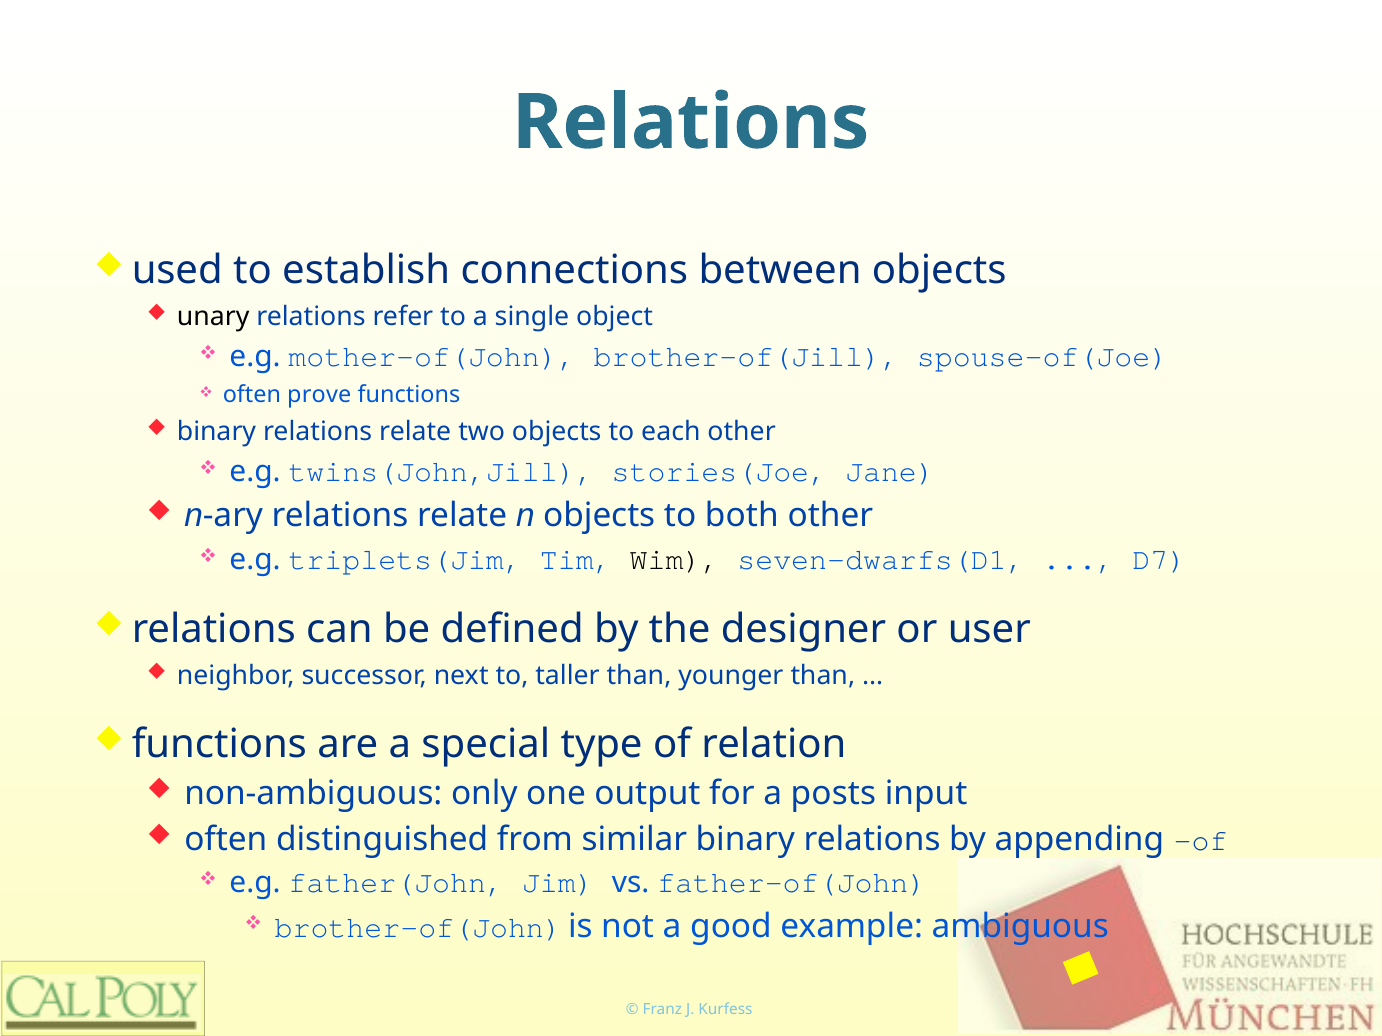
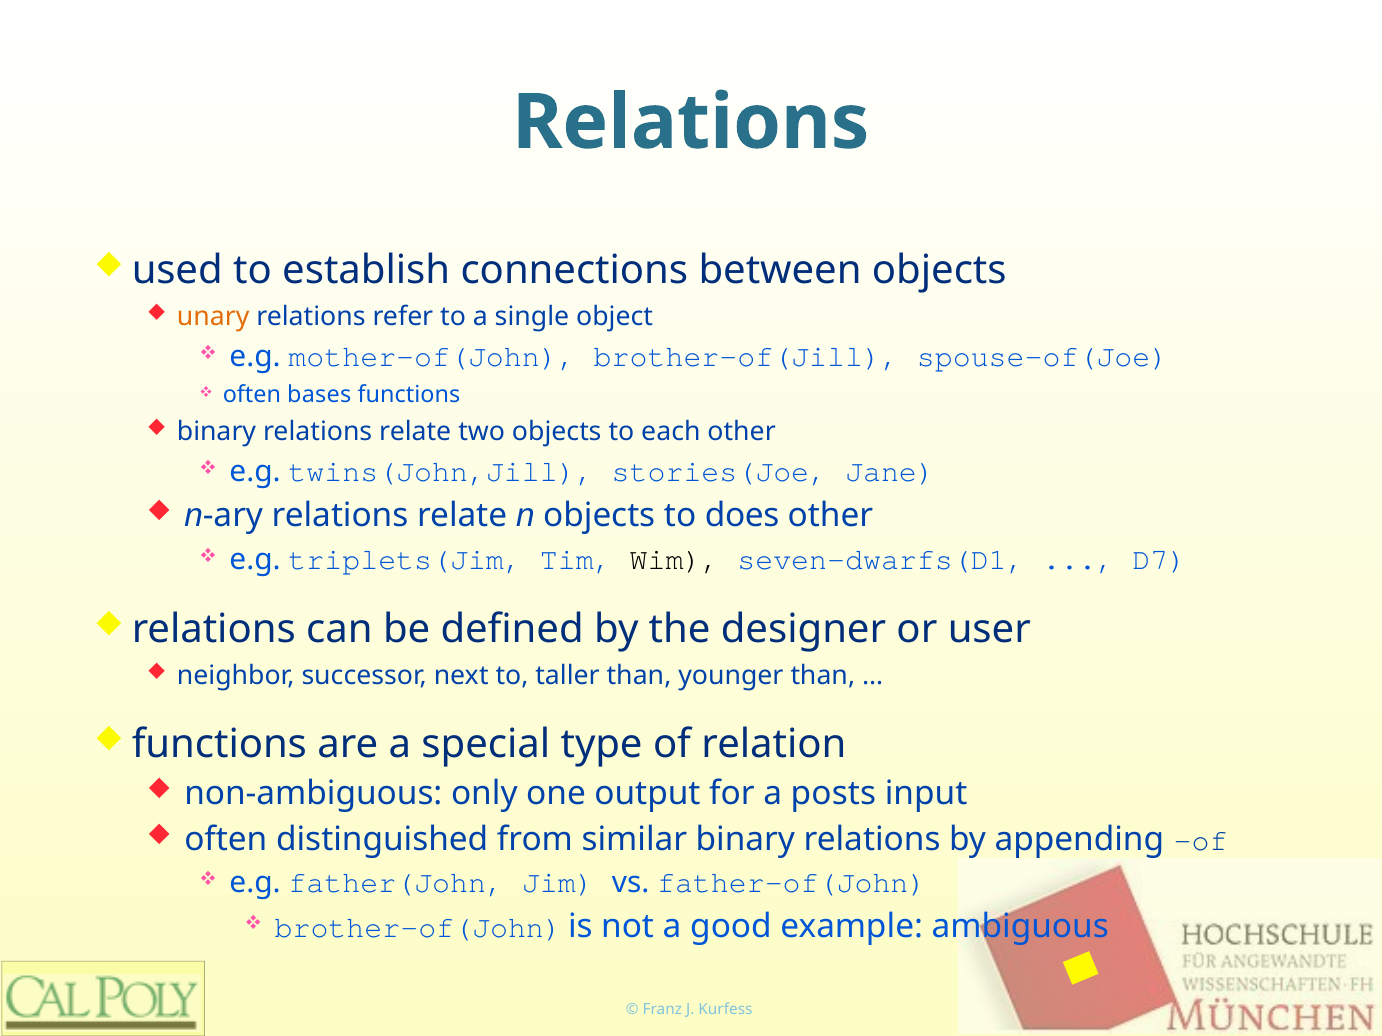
unary colour: black -> orange (213, 317)
prove: prove -> bases (319, 395)
both: both -> does (742, 516)
